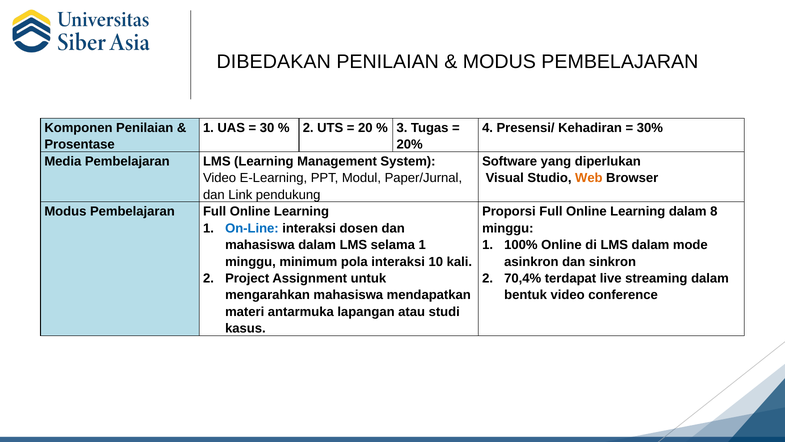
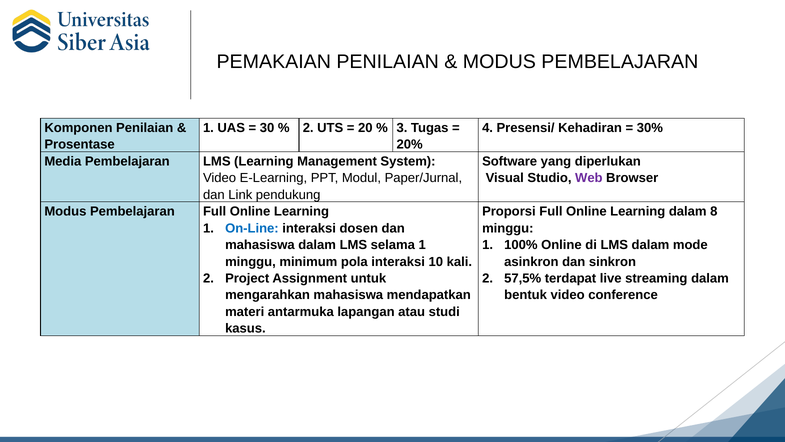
DIBEDAKAN: DIBEDAKAN -> PEMAKAIAN (274, 62)
Web colour: orange -> purple (589, 178)
70,4%: 70,4% -> 57,5% (523, 278)
